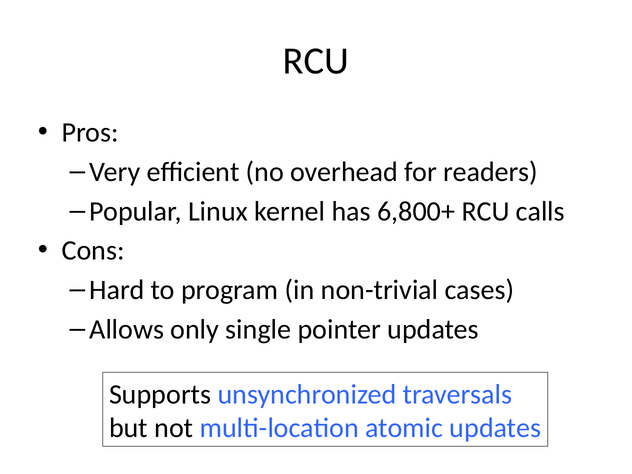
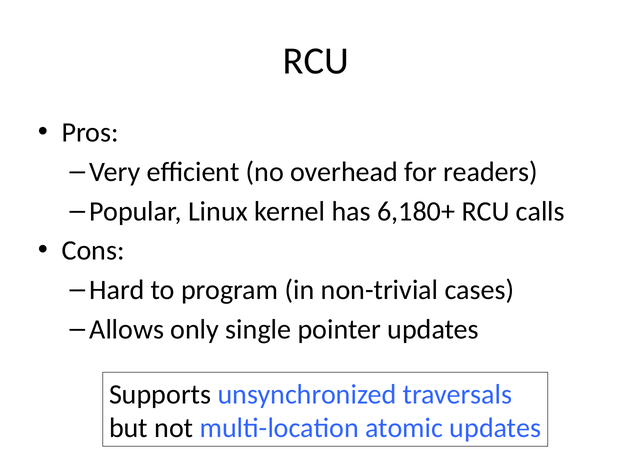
6,800+: 6,800+ -> 6,180+ (416, 211)
